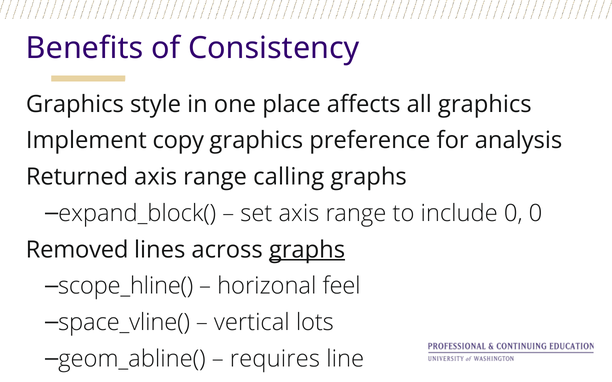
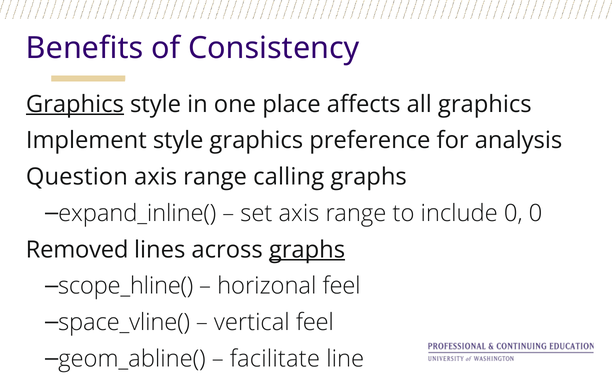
Graphics underline: none -> present (75, 104)
Implement copy: copy -> style (178, 141)
Returned: Returned -> Question (77, 177)
expand_block(: expand_block( -> expand_inline( (137, 214)
vertical lots: lots -> feel (315, 323)
requires: requires -> facilitate (275, 359)
